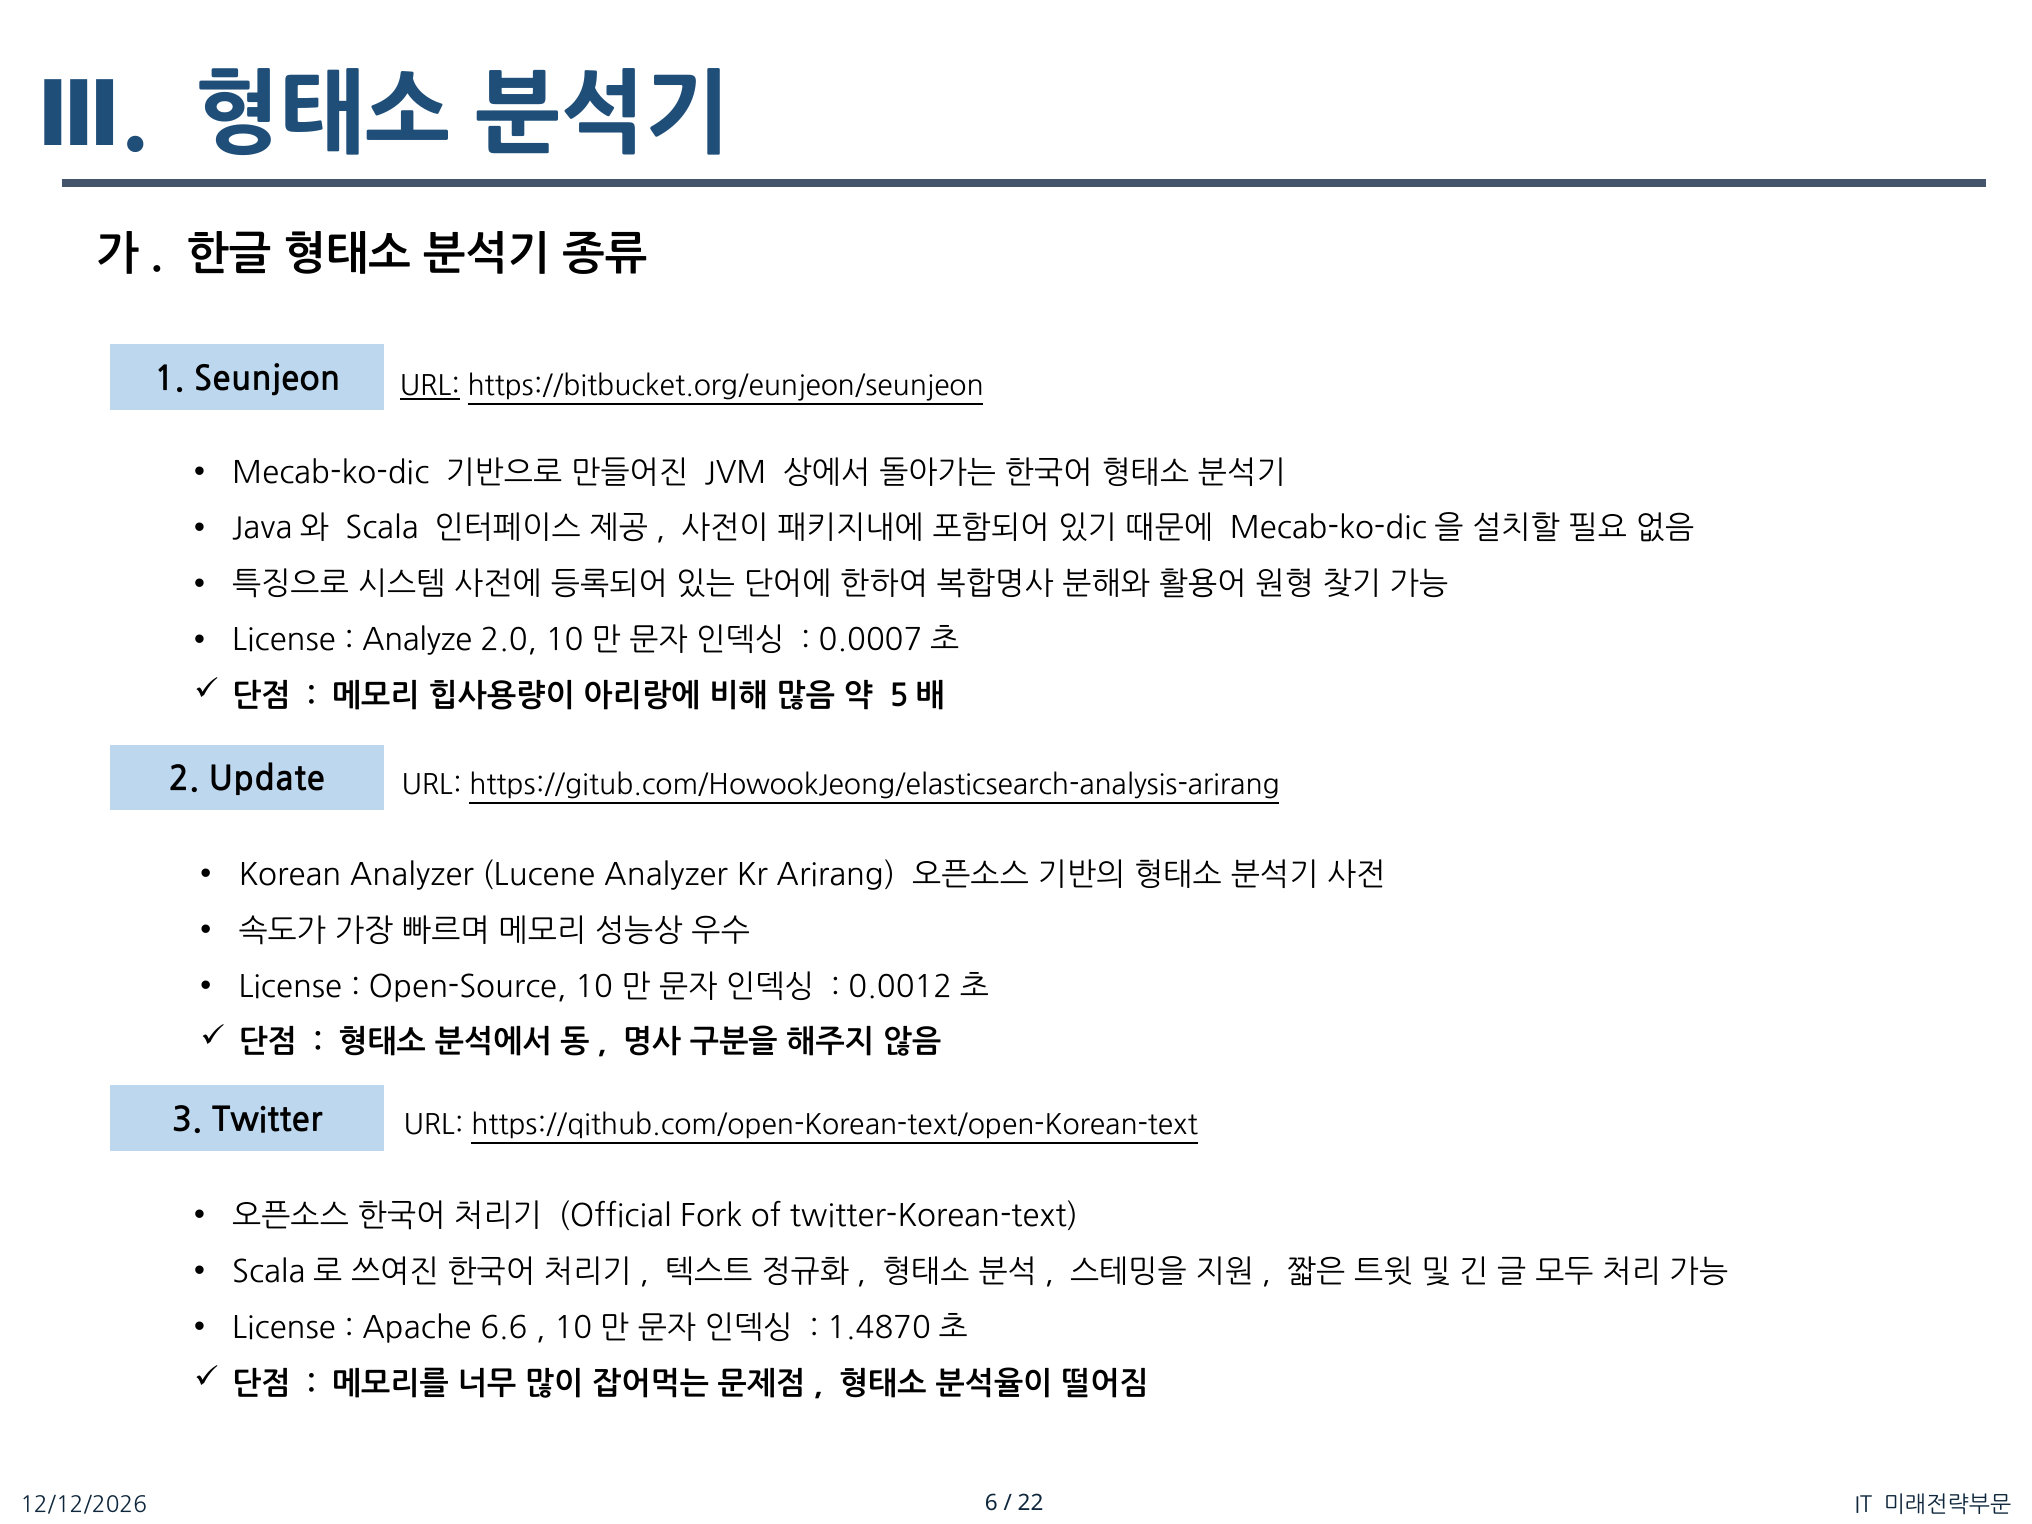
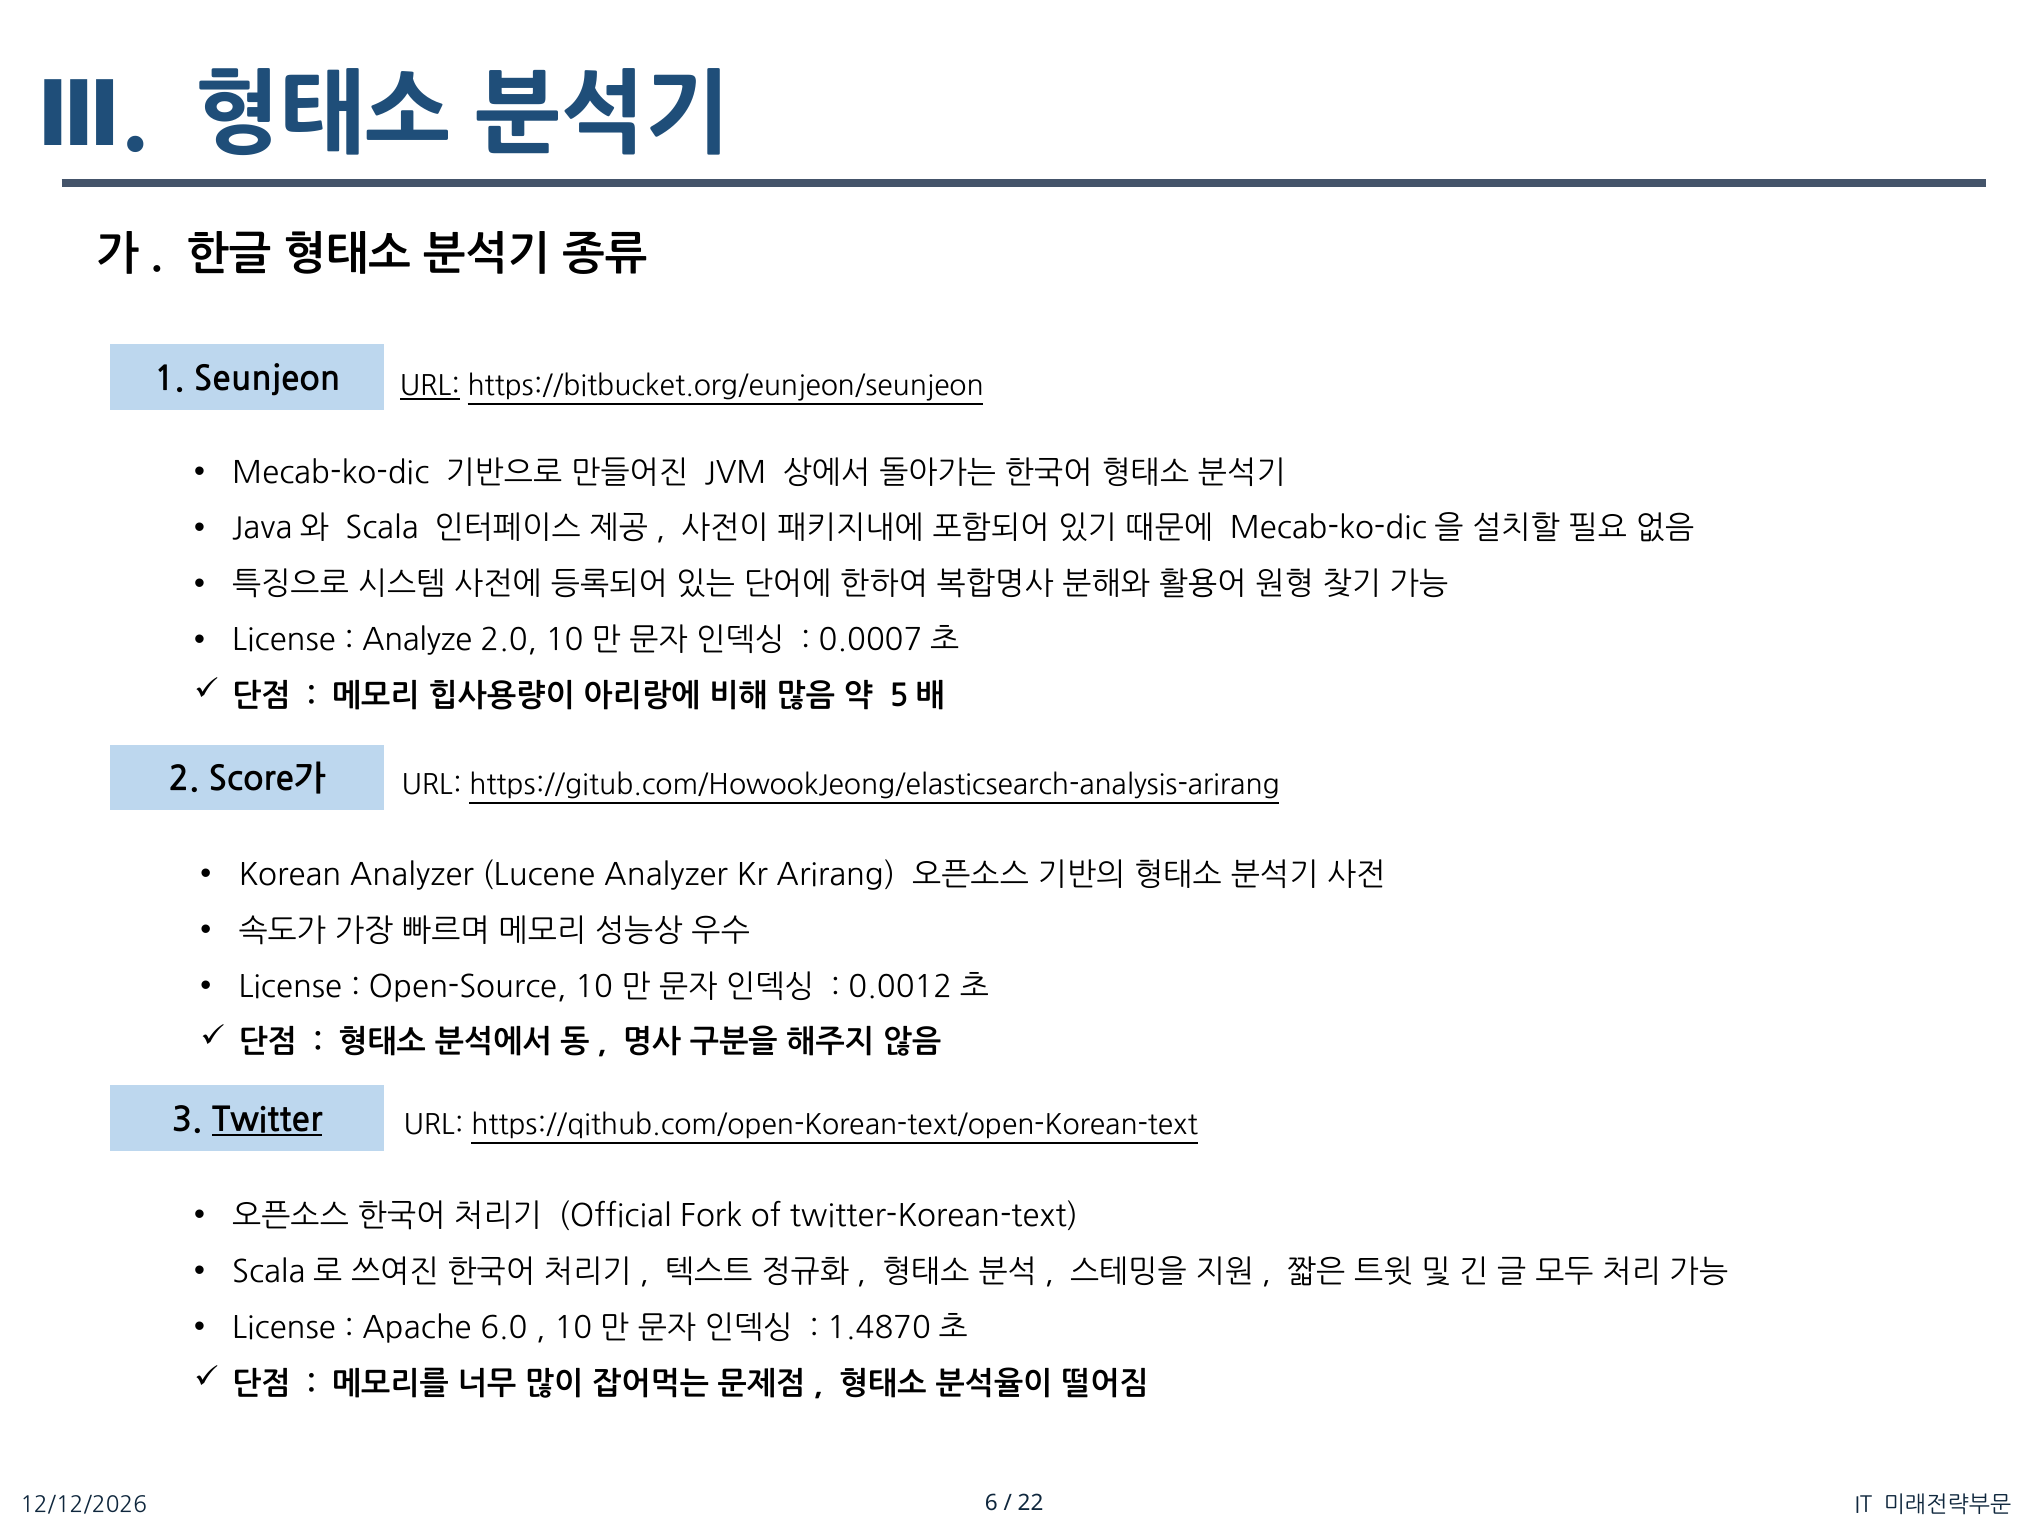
Update: Update -> Score가 (267, 780)
Twitter underline: none -> present (267, 1120)
6.6: 6.6 -> 6.0 (504, 1328)
